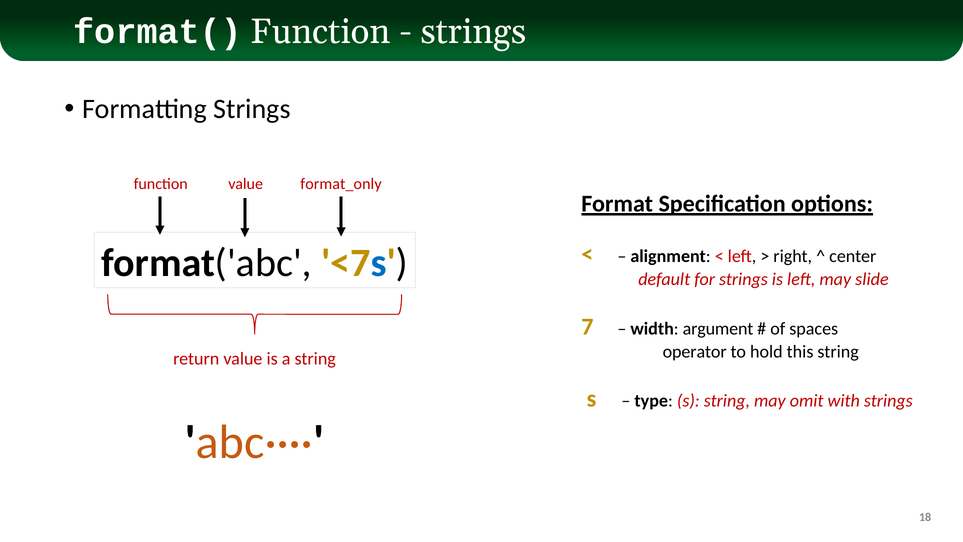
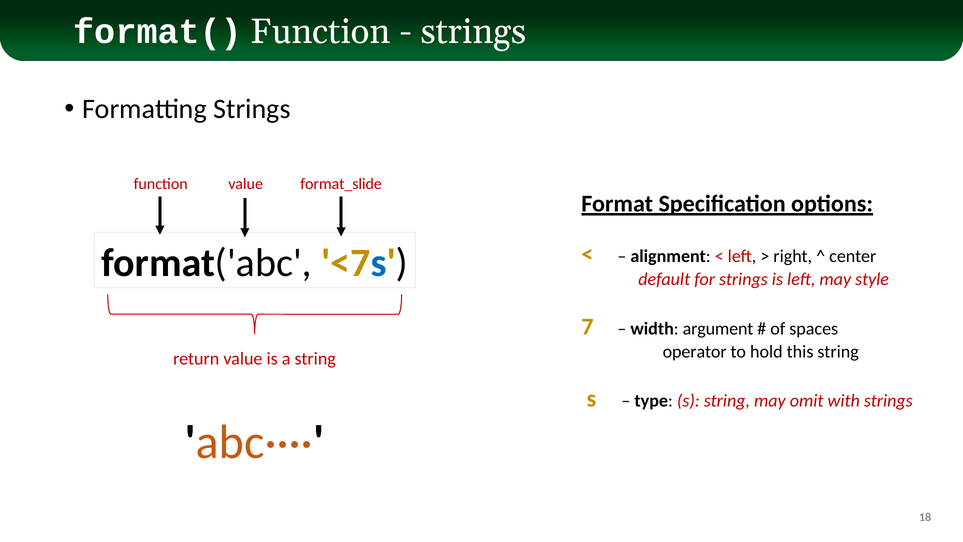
format_only: format_only -> format_slide (341, 184)
slide: slide -> style (872, 279)
